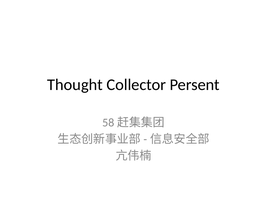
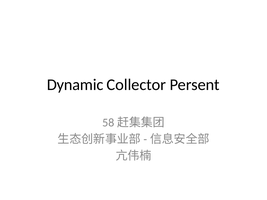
Thought: Thought -> Dynamic (75, 85)
